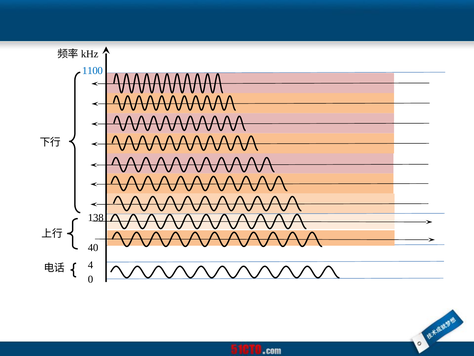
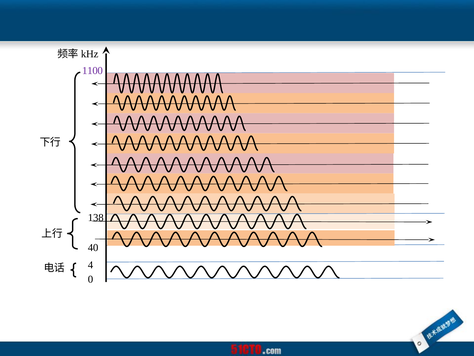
1100 colour: blue -> purple (92, 71)
